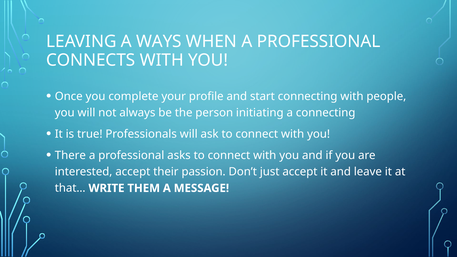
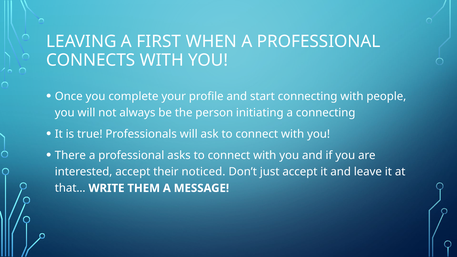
WAYS: WAYS -> FIRST (159, 42)
passion: passion -> noticed (204, 172)
